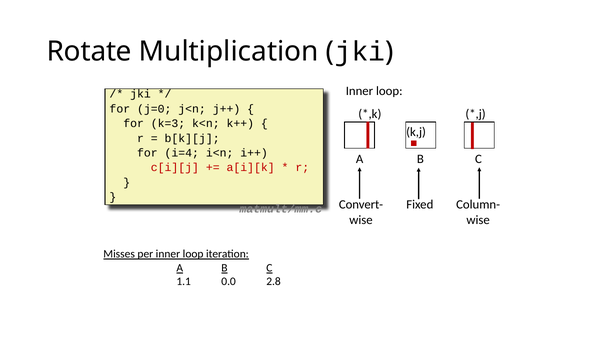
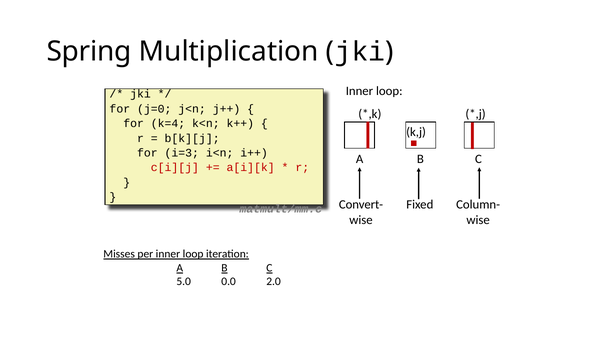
Rotate: Rotate -> Spring (89, 51)
k=3: k=3 -> k=4 (168, 124)
i=4: i=4 -> i=3 (182, 153)
1.1: 1.1 -> 5.0 (184, 282)
2.8: 2.8 -> 2.0 (274, 282)
